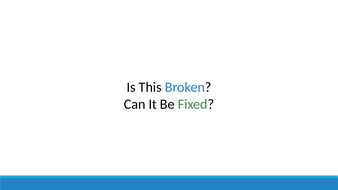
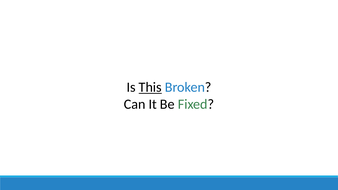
This underline: none -> present (150, 87)
